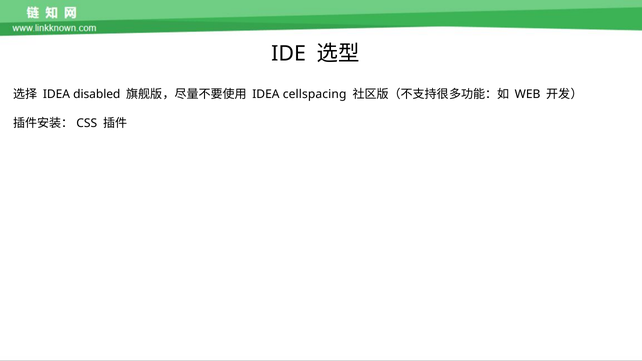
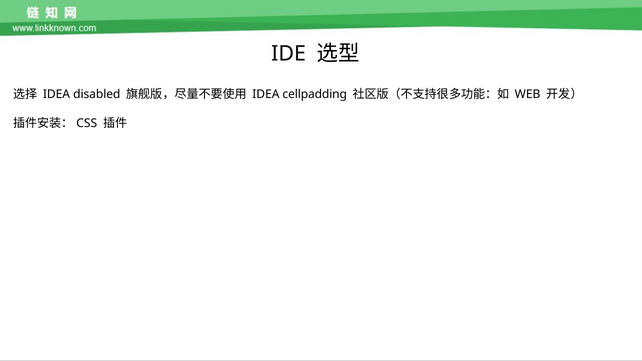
cellspacing: cellspacing -> cellpadding (315, 95)
